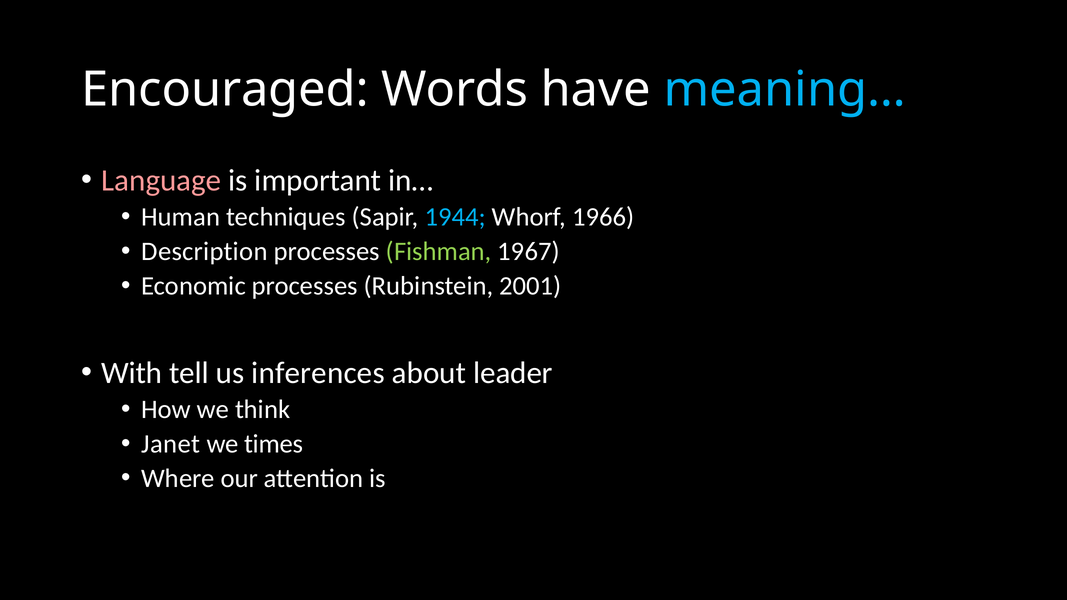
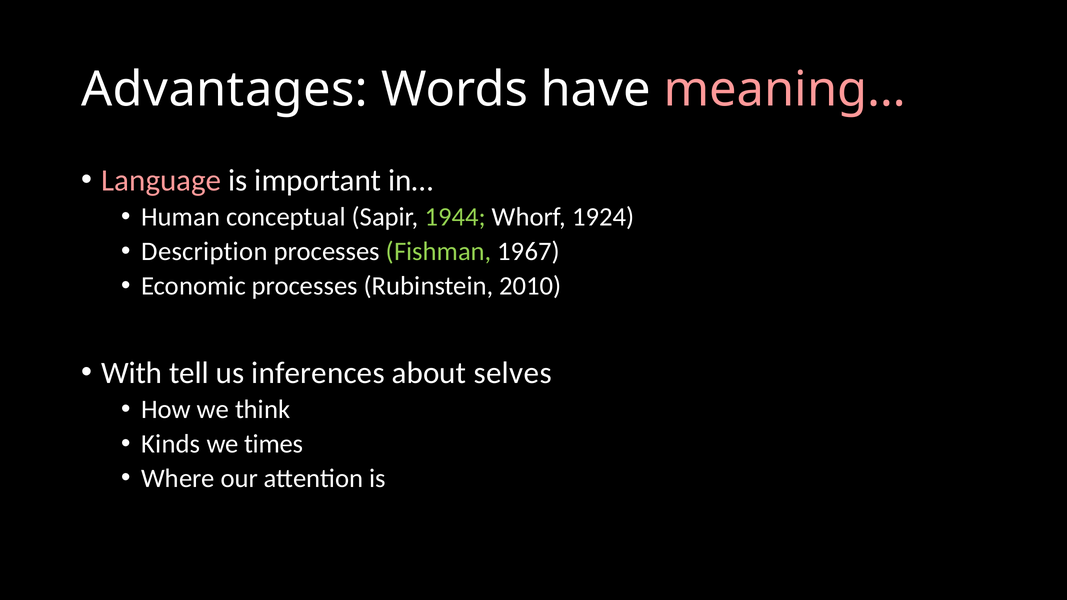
Encouraged: Encouraged -> Advantages (225, 90)
meaning… colour: light blue -> pink (785, 90)
techniques: techniques -> conceptual (286, 217)
1944 colour: light blue -> light green (455, 217)
1966: 1966 -> 1924 (603, 217)
2001: 2001 -> 2010 (530, 286)
leader: leader -> selves (513, 373)
Janet: Janet -> Kinds (171, 444)
